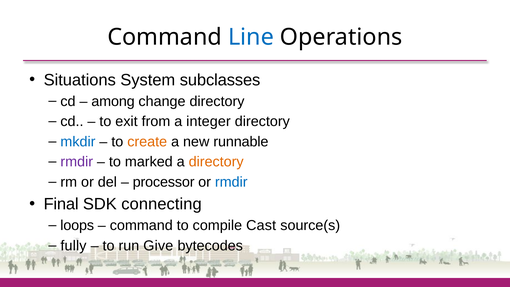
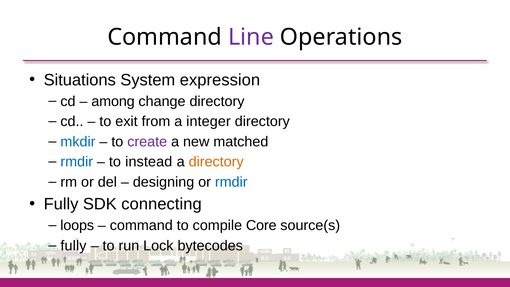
Line colour: blue -> purple (251, 37)
subclasses: subclasses -> expression (220, 80)
create colour: orange -> purple (147, 142)
runnable: runnable -> matched (241, 142)
rmdir colour: purple -> blue (77, 162)
marked: marked -> instead (149, 162)
processor: processor -> designing (164, 182)
Final: Final -> Fully (61, 204)
Cast: Cast -> Core (261, 225)
Give: Give -> Lock (158, 246)
